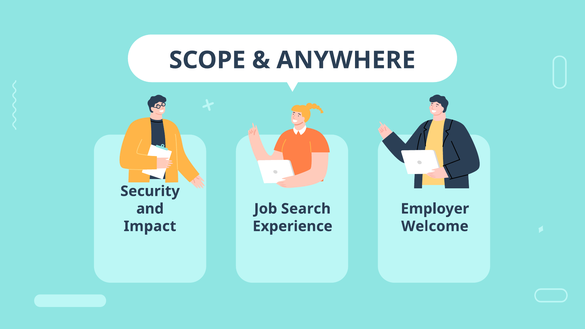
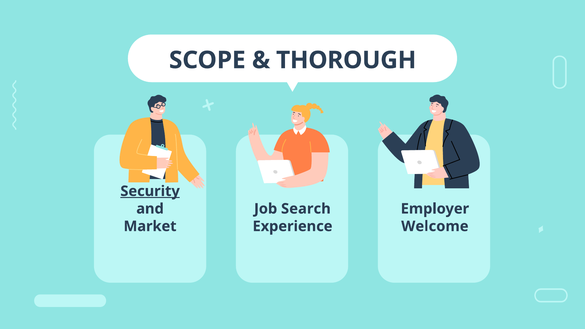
ANYWHERE: ANYWHERE -> THOROUGH (346, 60)
Security underline: none -> present (150, 191)
Impact: Impact -> Market (150, 226)
